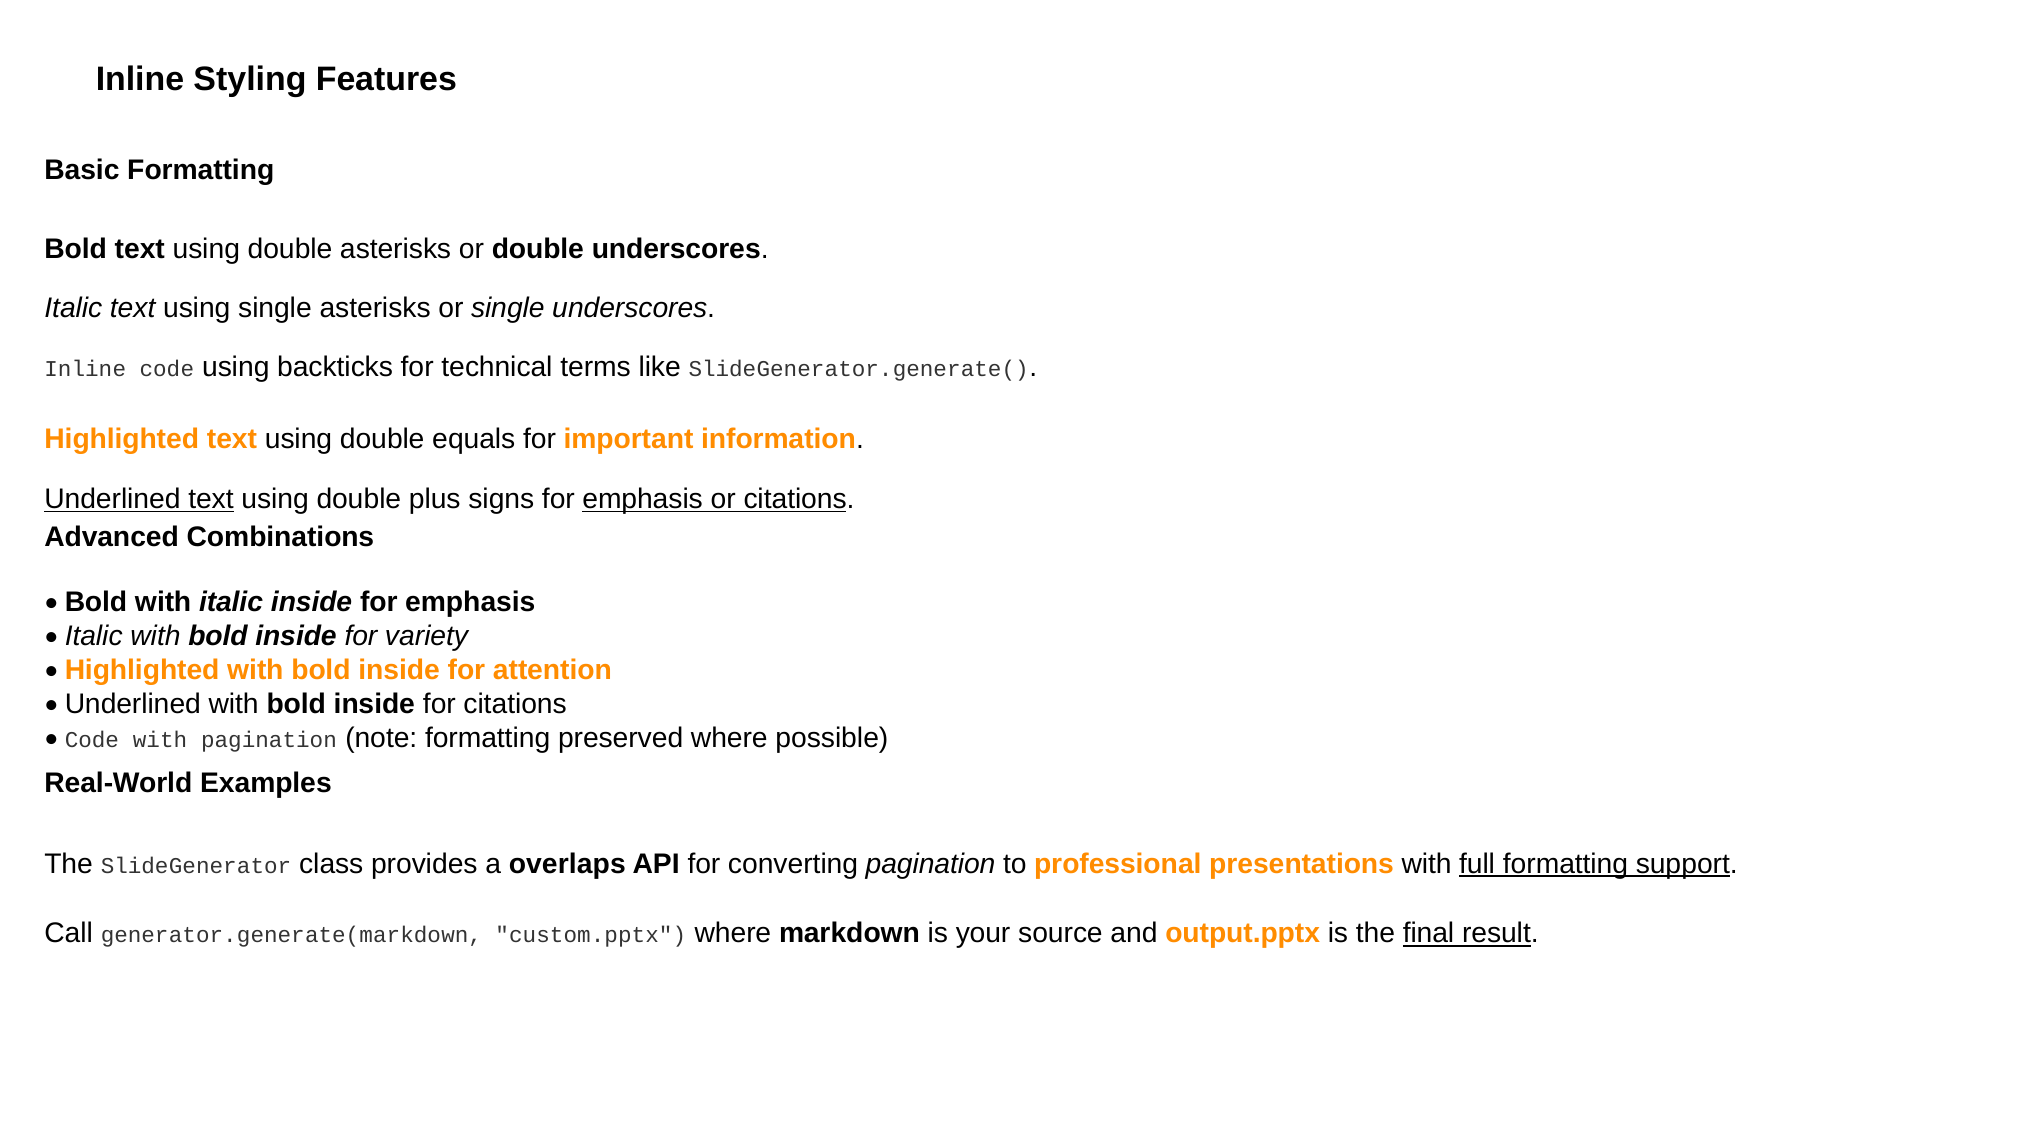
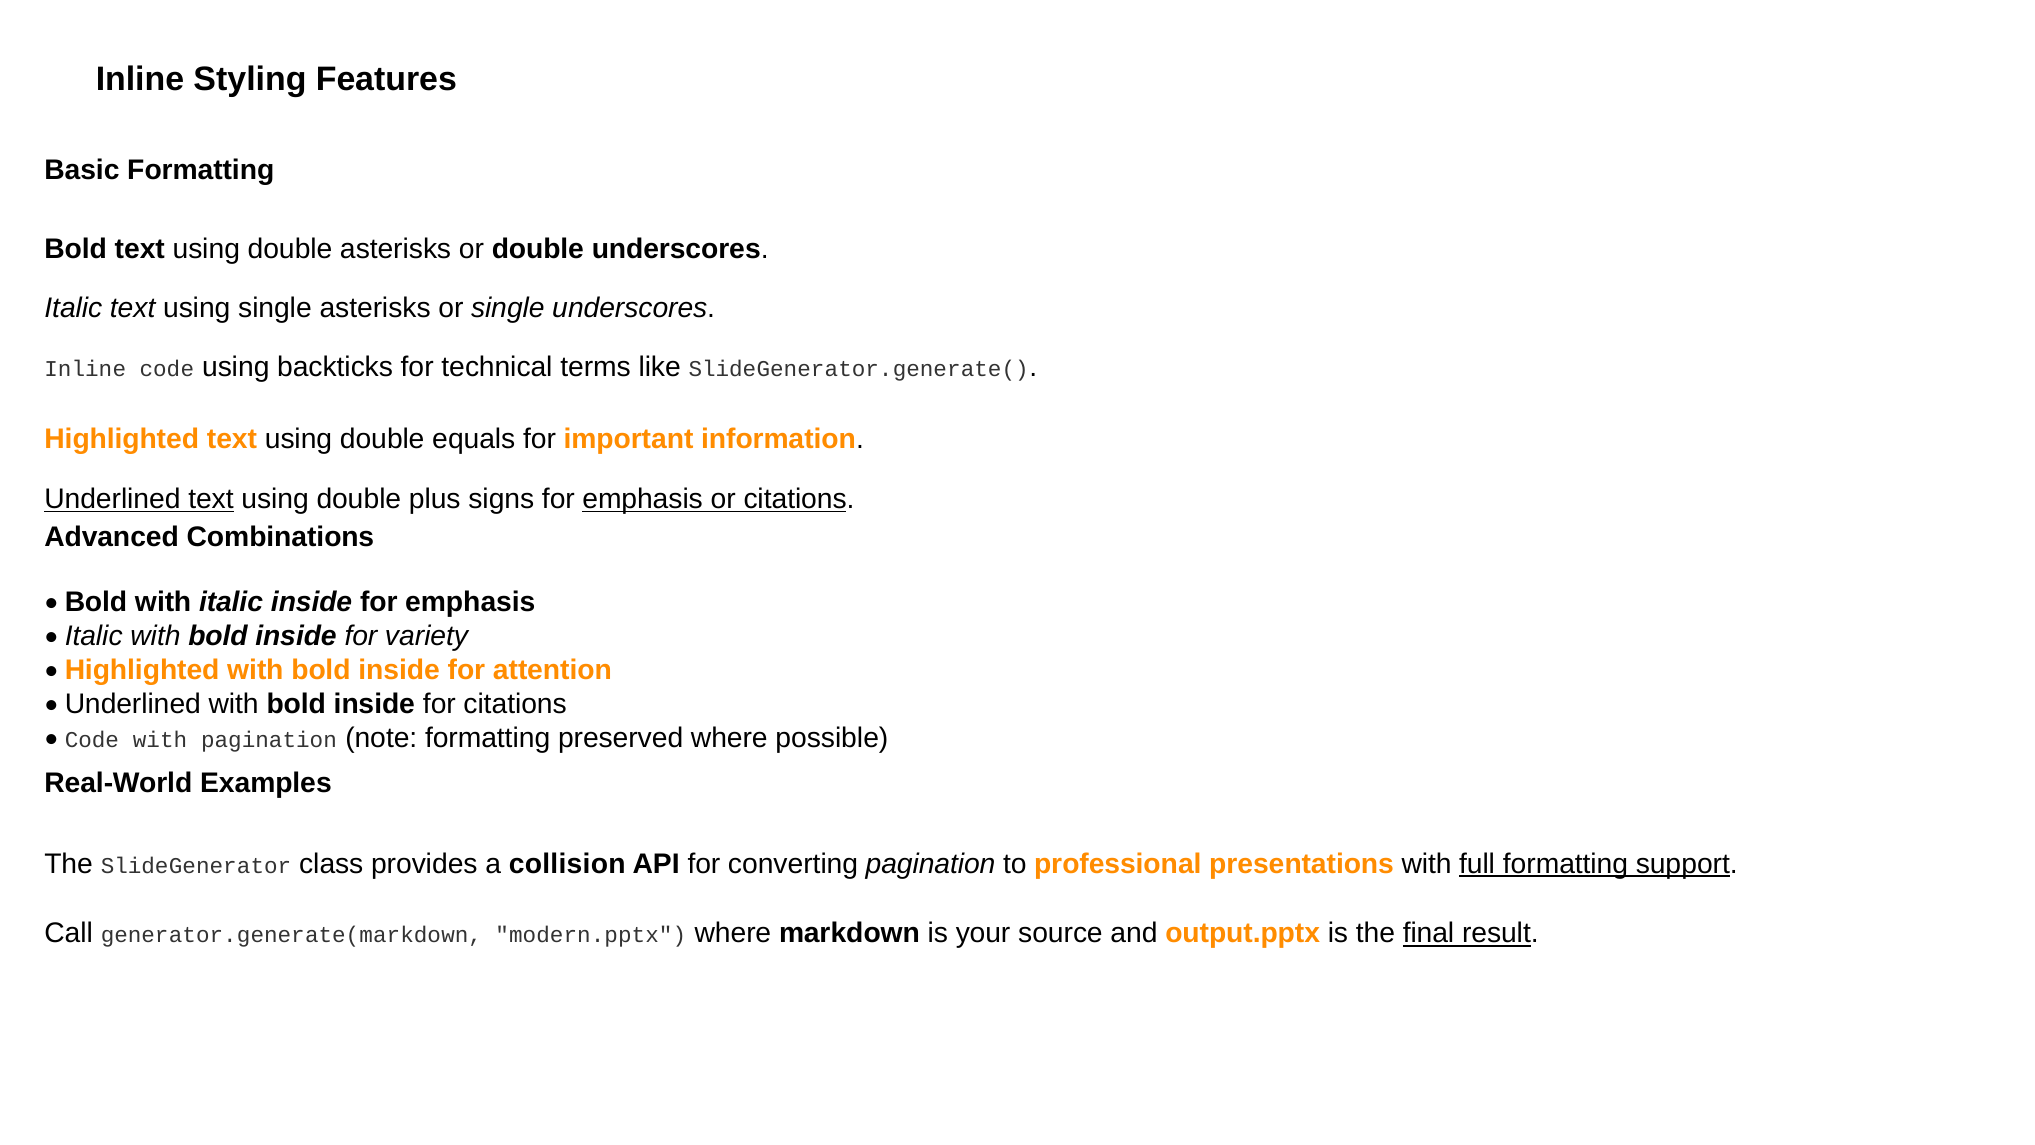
overlaps: overlaps -> collision (567, 863)
custom.pptx: custom.pptx -> modern.pptx (591, 935)
